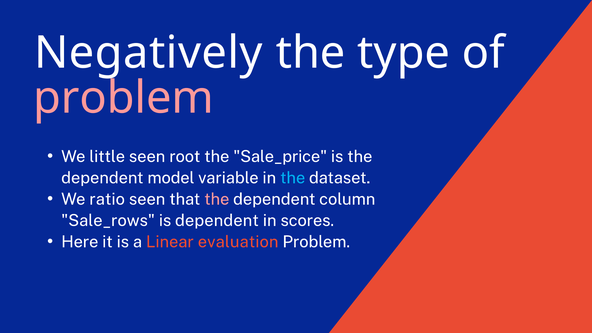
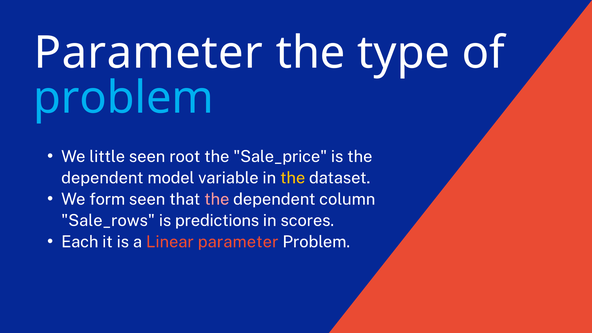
Negatively: Negatively -> Parameter (148, 53)
problem colour: pink -> light blue (124, 98)
the colour: light blue -> yellow (293, 178)
ratio: ratio -> form (107, 199)
is dependent: dependent -> predictions (217, 221)
Here: Here -> Each (80, 242)
Linear evaluation: evaluation -> parameter (238, 242)
